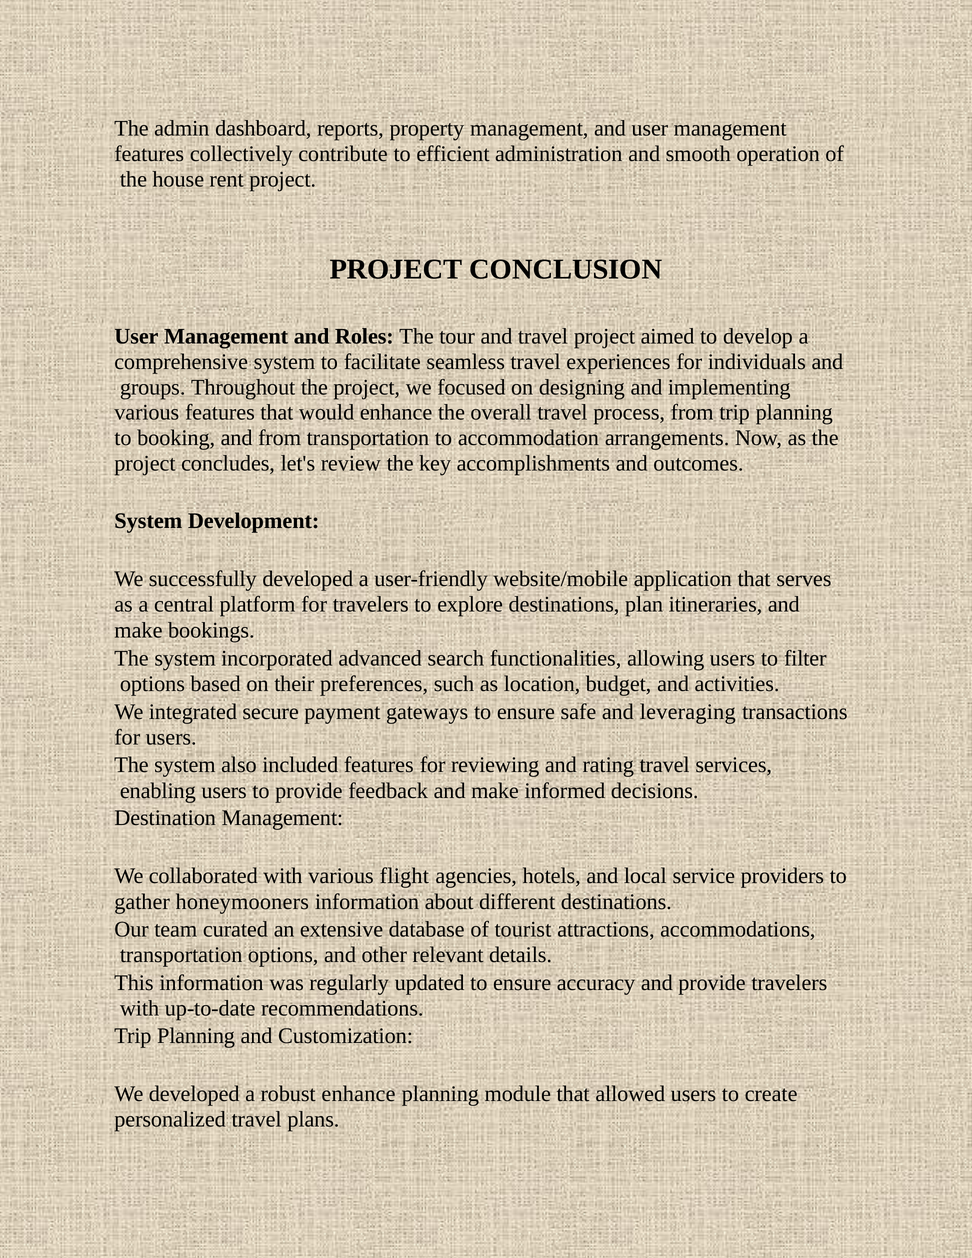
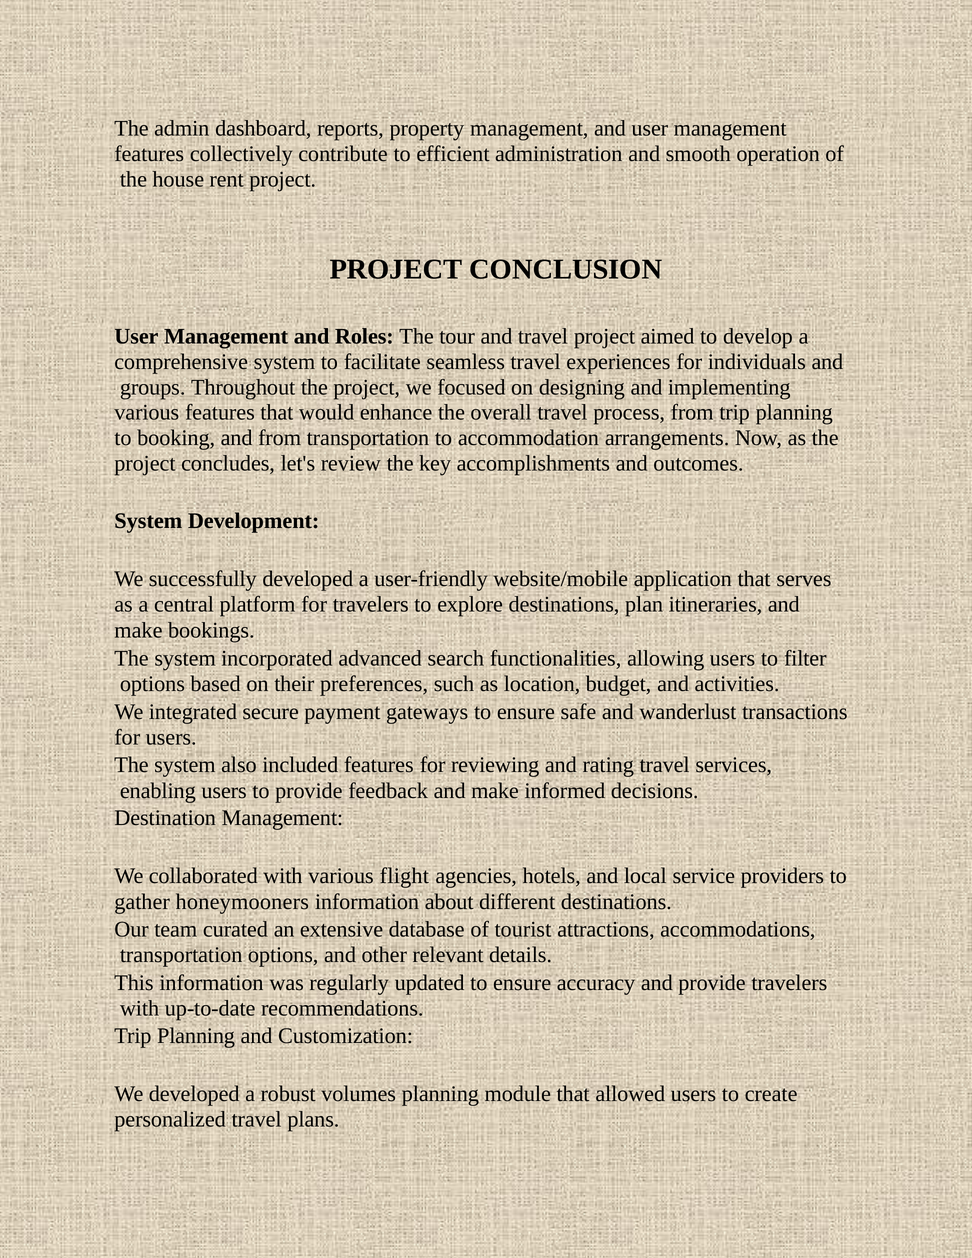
leveraging: leveraging -> wanderlust (688, 712)
robust enhance: enhance -> volumes (359, 1094)
